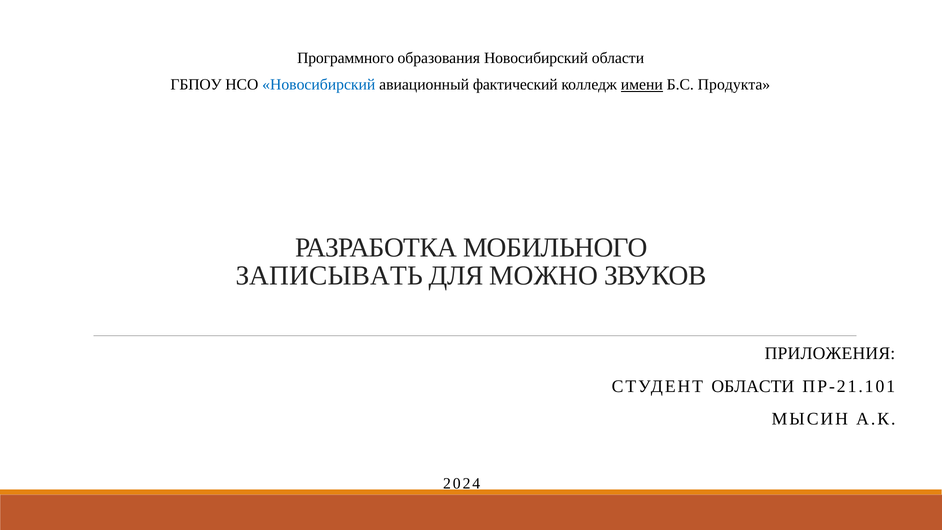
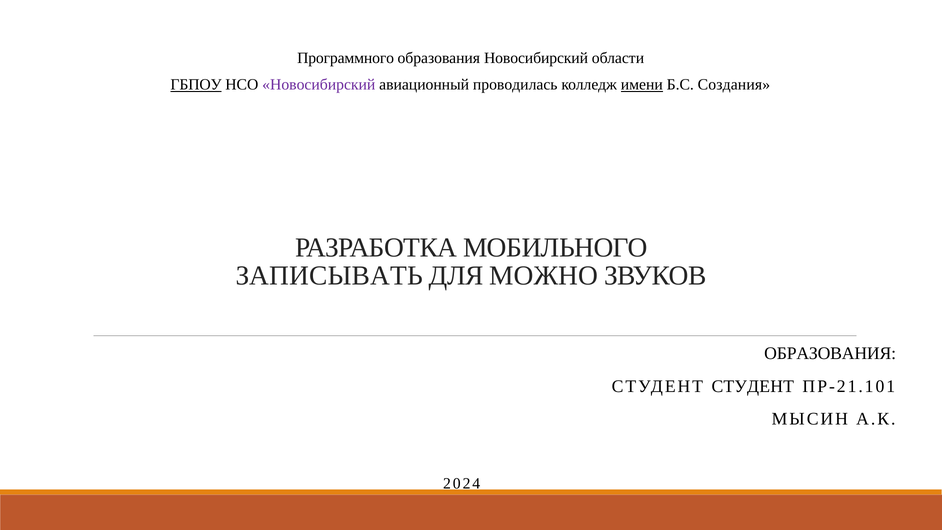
ГБПОУ underline: none -> present (196, 85)
Новосибирский colour: blue -> purple (319, 85)
фактический: фактический -> проводилась (515, 85)
Продукта: Продукта -> Создания (734, 85)
ПРИЛОЖЕНИЯ: ПРИЛОЖЕНИЯ -> ОБРАЗОВАНИЯ (830, 353)
СТУДЕНТ ОБЛАСТИ: ОБЛАСТИ -> СТУДЕНТ (753, 386)
